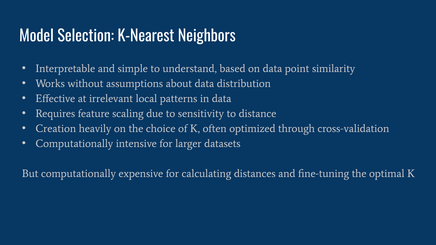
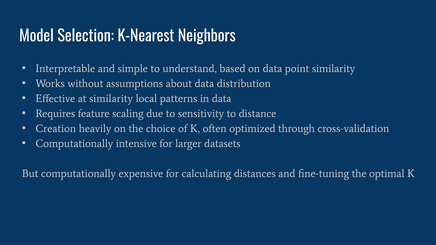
at irrelevant: irrelevant -> similarity (111, 99)
